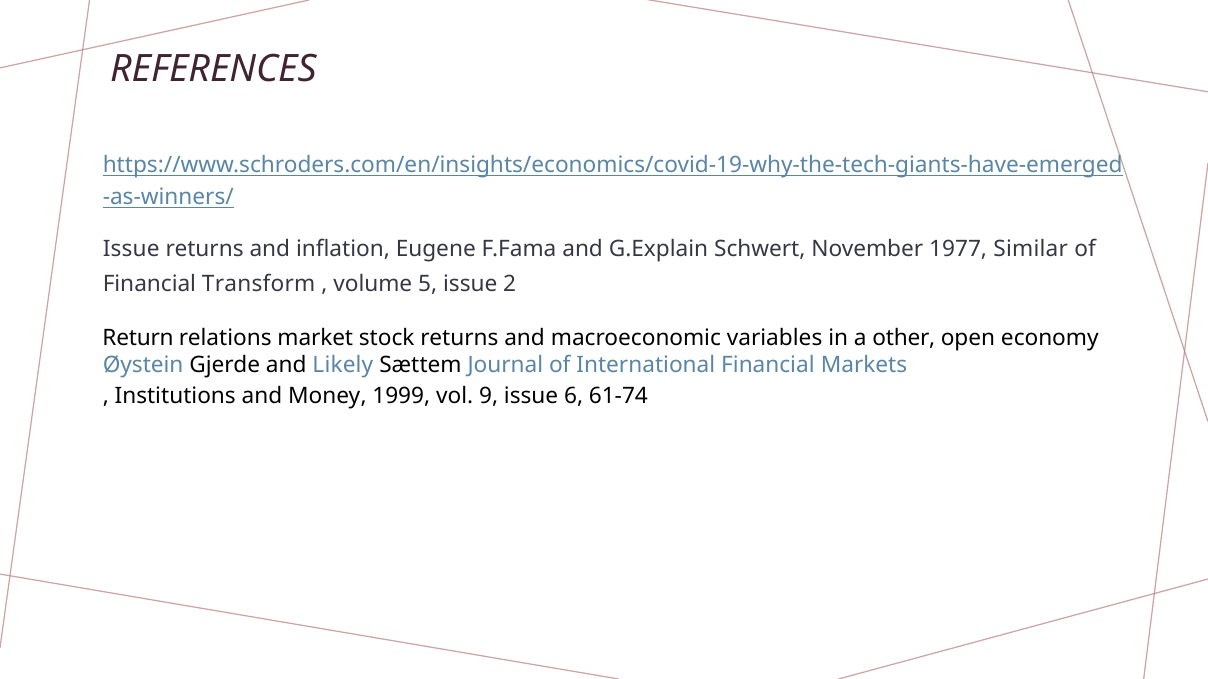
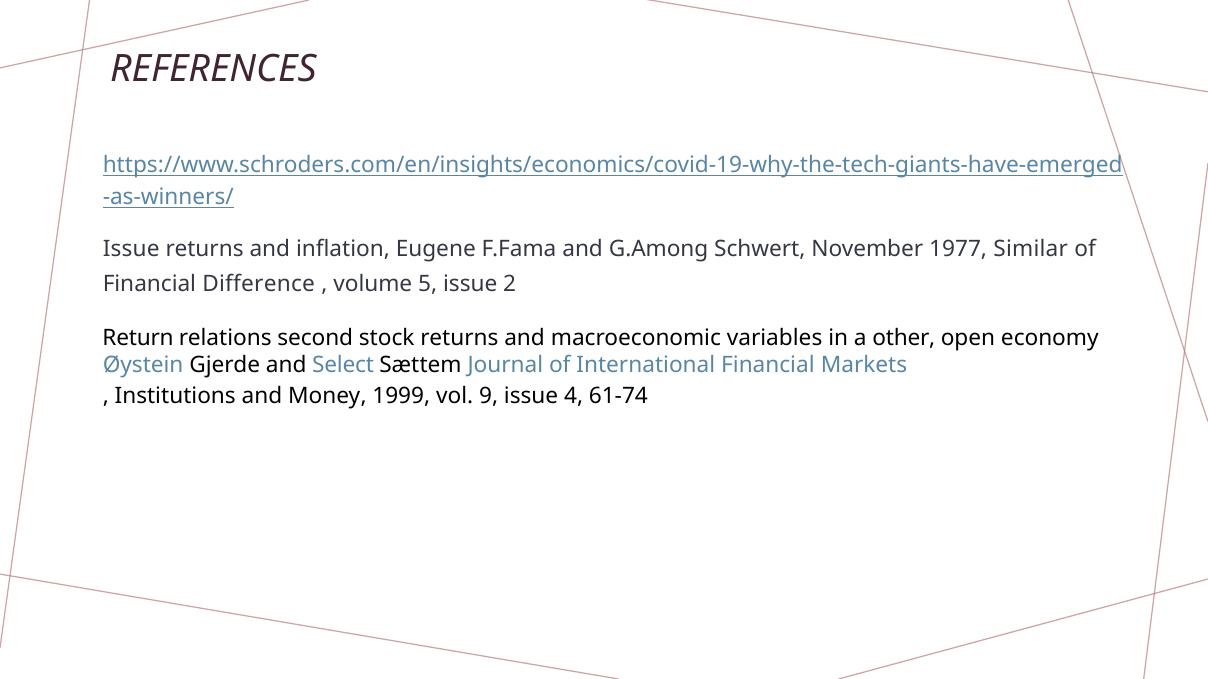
G.Explain: G.Explain -> G.Among (659, 249)
Transform: Transform -> Difference (259, 284)
market: market -> second (315, 339)
Likely: Likely -> Select (343, 366)
6: 6 -> 4 (574, 397)
